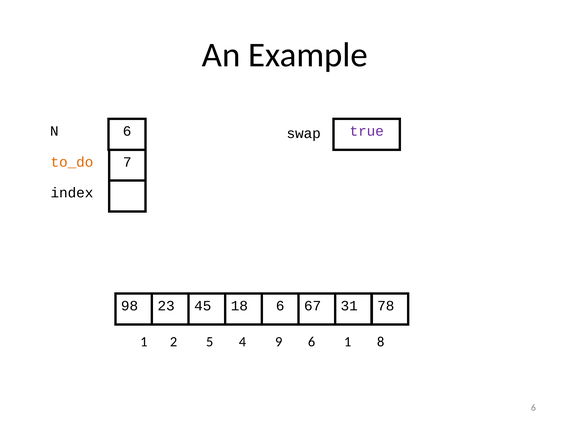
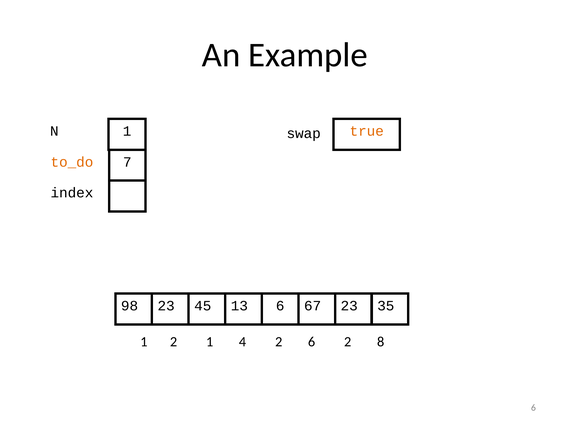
N 6: 6 -> 1 (127, 131)
true colour: purple -> orange (367, 131)
18: 18 -> 13 (239, 306)
6 31: 31 -> 23 (349, 306)
78: 78 -> 35 (386, 306)
2 5: 5 -> 1 (210, 342)
4 9: 9 -> 2 (279, 342)
6 1: 1 -> 2 (348, 342)
